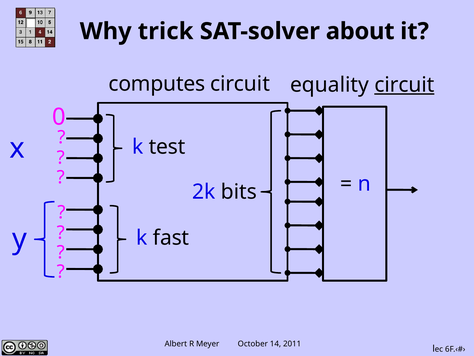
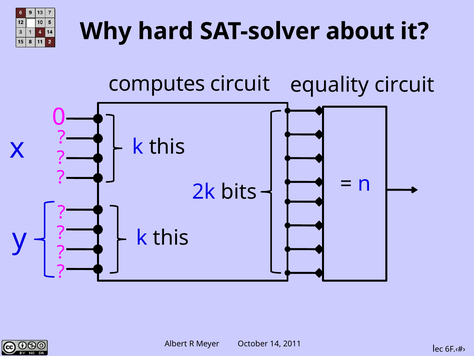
trick: trick -> hard (166, 31)
circuit underline: present -> none (404, 85)
test: test -> this (167, 147)
fast: fast -> this (171, 238)
